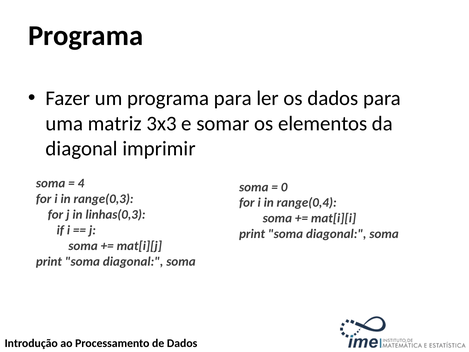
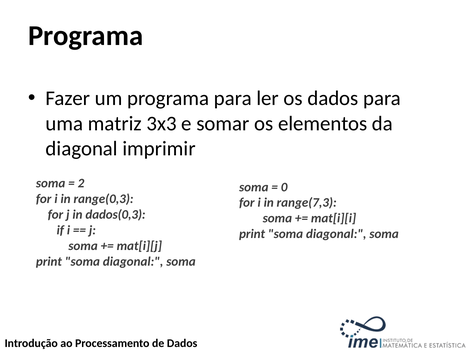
4: 4 -> 2 (81, 183)
range(0,4: range(0,4 -> range(7,3 (307, 203)
linhas(0,3: linhas(0,3 -> dados(0,3 (115, 214)
